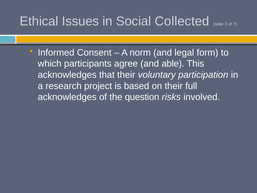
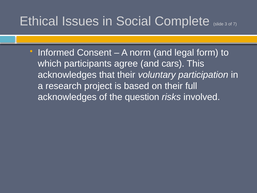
Collected: Collected -> Complete (182, 21)
able: able -> cars (173, 64)
